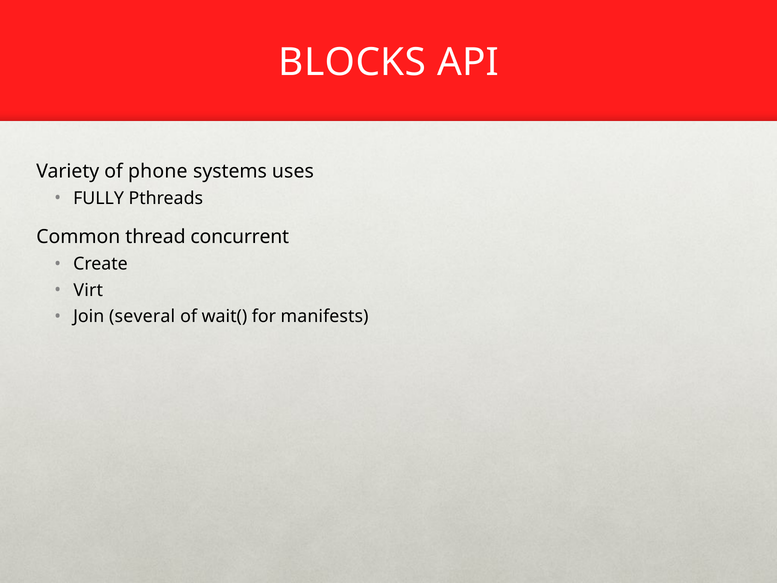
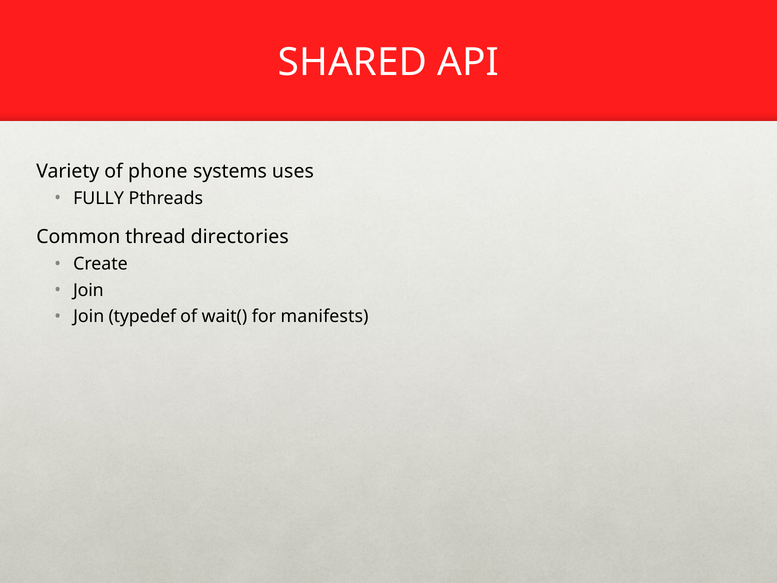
BLOCKS: BLOCKS -> SHARED (352, 63)
concurrent: concurrent -> directories (240, 237)
Virt: Virt -> Join (88, 290)
several: several -> typedef (142, 316)
